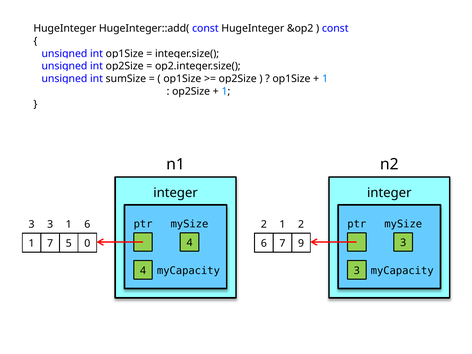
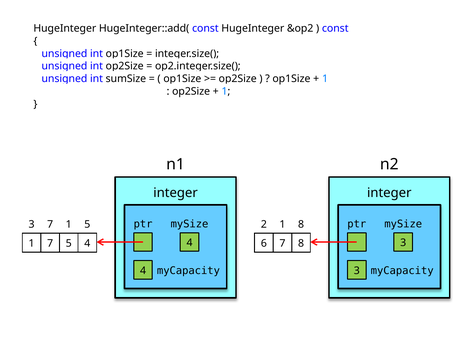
3 3: 3 -> 7 (50, 224)
1 6: 6 -> 5 (87, 224)
1 2: 2 -> 8 (301, 224)
5 0: 0 -> 4 (87, 243)
7 9: 9 -> 8 (301, 243)
